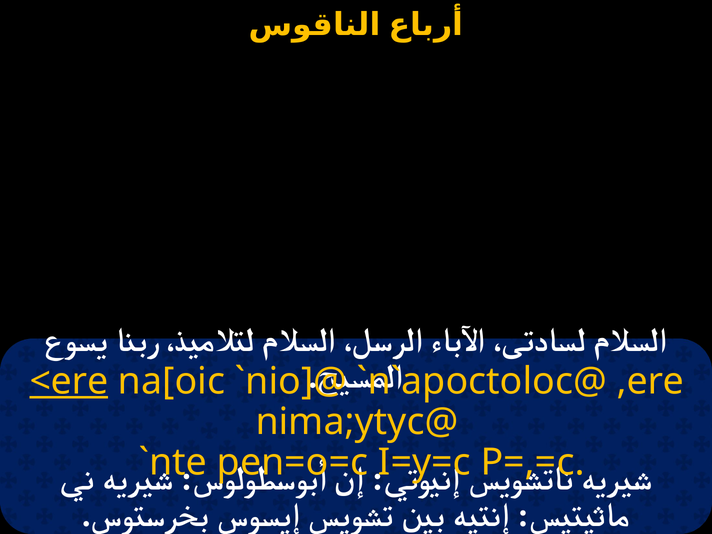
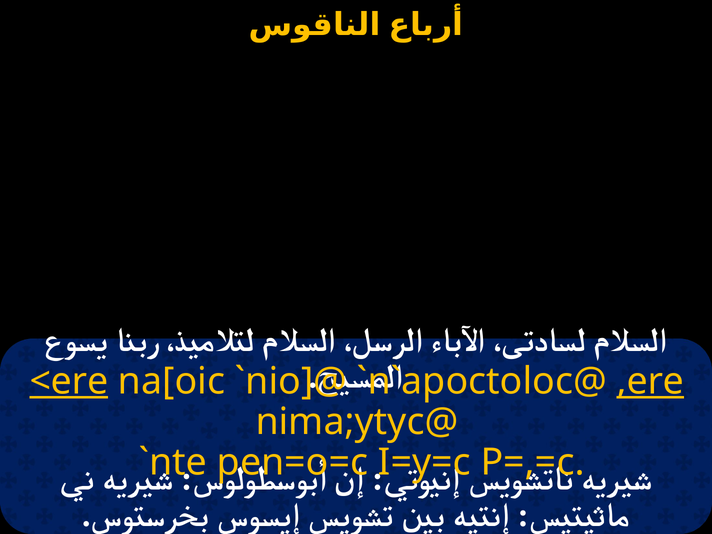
,ere underline: none -> present (650, 381)
